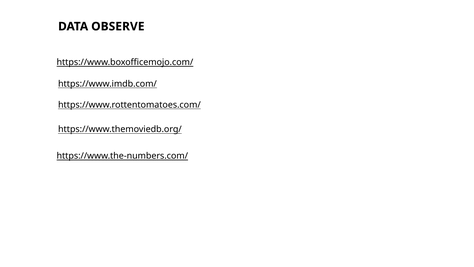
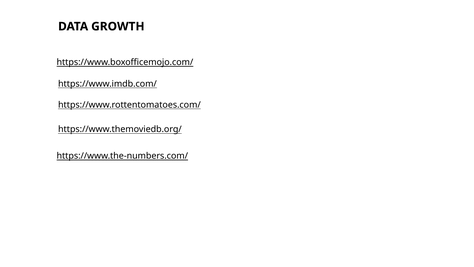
OBSERVE: OBSERVE -> GROWTH (118, 26)
